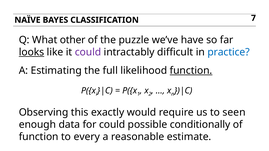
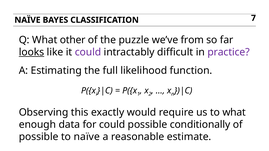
have: have -> from (192, 40)
practice colour: blue -> purple (229, 52)
function underline: present -> none (191, 71)
to seen: seen -> what (234, 112)
function: function -> possible (39, 137)
to every: every -> naïve (87, 137)
